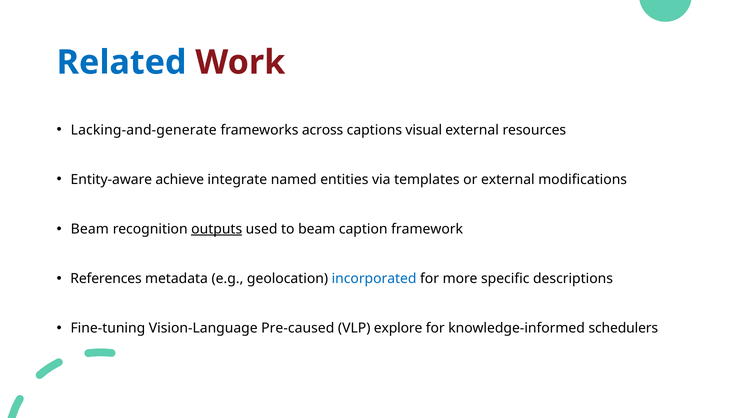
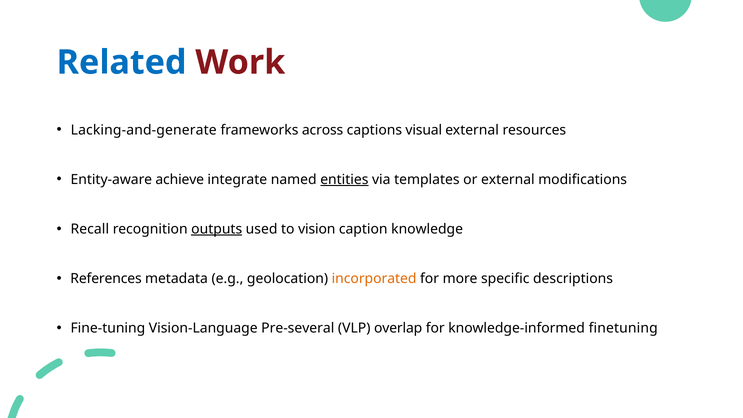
entities underline: none -> present (344, 180)
Beam: Beam -> Recall (90, 229)
to beam: beam -> vision (317, 229)
framework: framework -> knowledge (427, 229)
incorporated colour: blue -> orange (374, 279)
Pre-caused: Pre-caused -> Pre-several (298, 328)
explore: explore -> overlap (398, 328)
schedulers: schedulers -> finetuning (623, 328)
